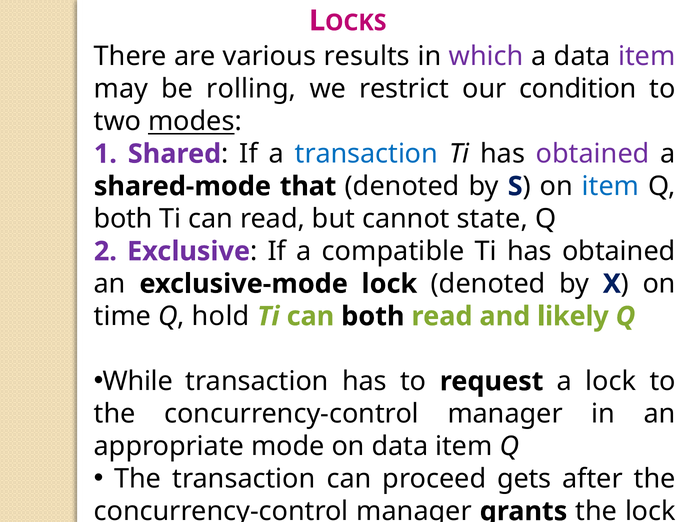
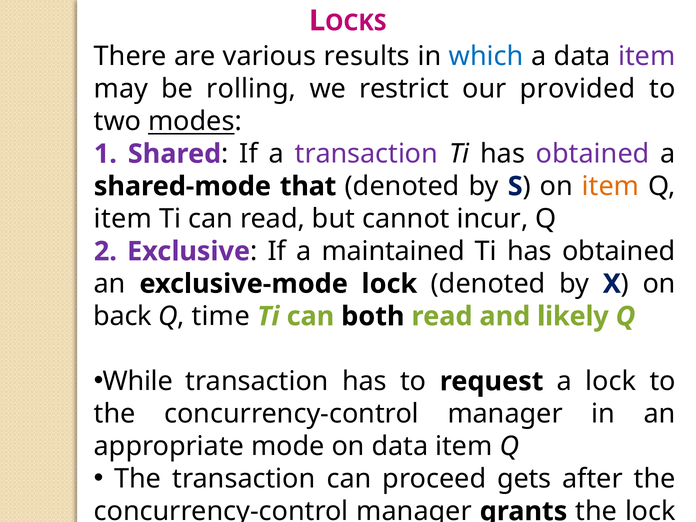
which colour: purple -> blue (486, 56)
condition: condition -> provided (578, 89)
transaction colour: blue -> purple (366, 154)
item colour: blue -> orange (611, 186)
both: both -> item (123, 219)
state: state -> incur (493, 219)
compatible: compatible -> maintained (393, 251)
time: time -> back (123, 316)
hold: hold -> time (221, 316)
